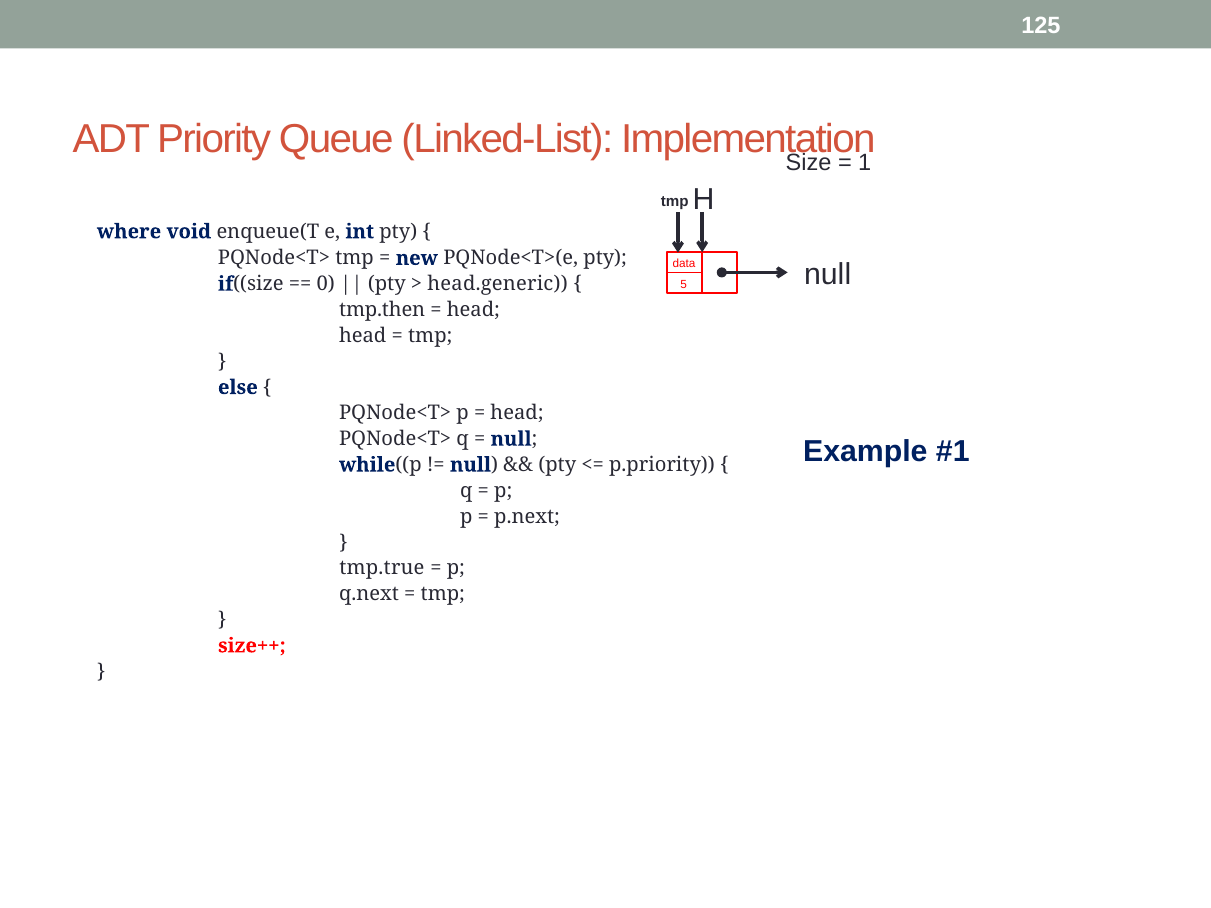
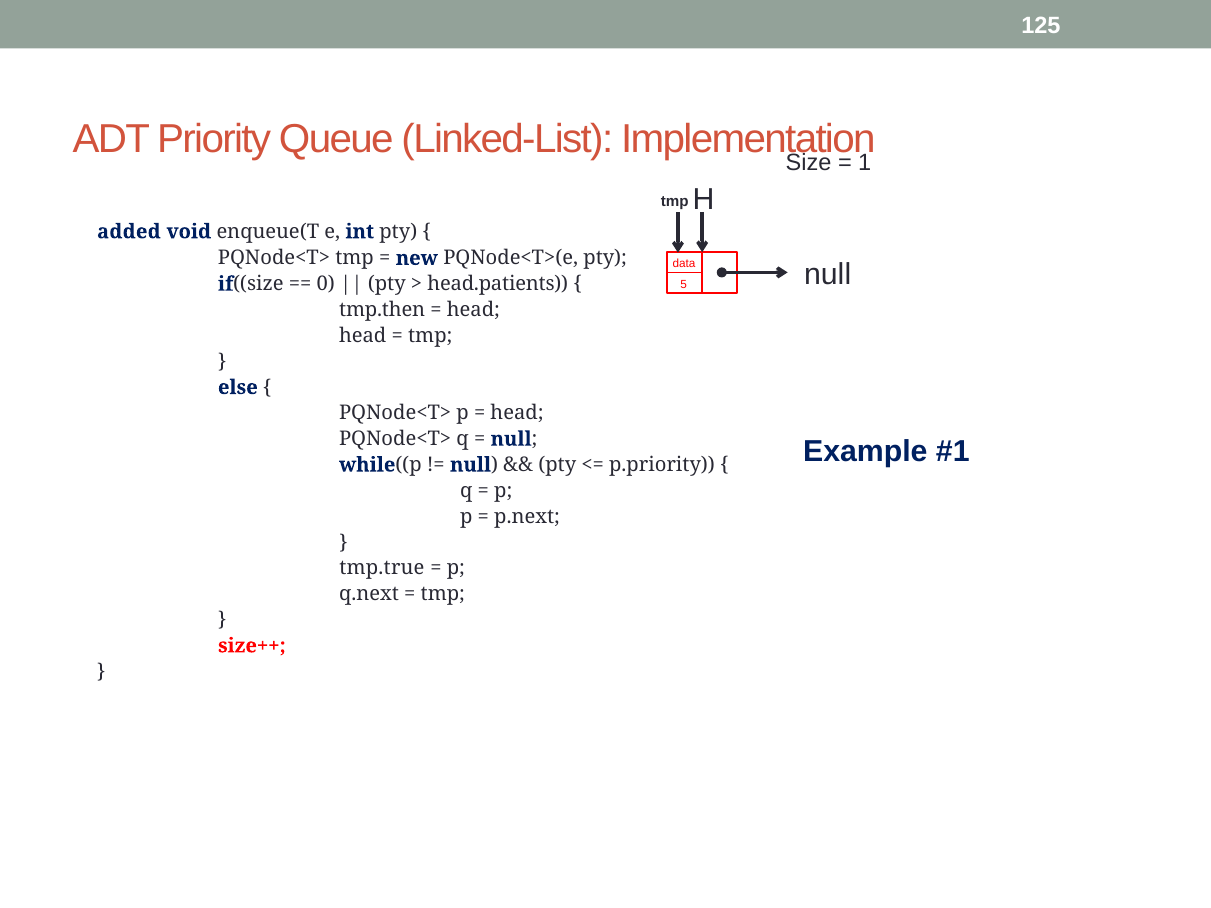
where: where -> added (129, 232)
head.generic: head.generic -> head.patients (498, 284)
